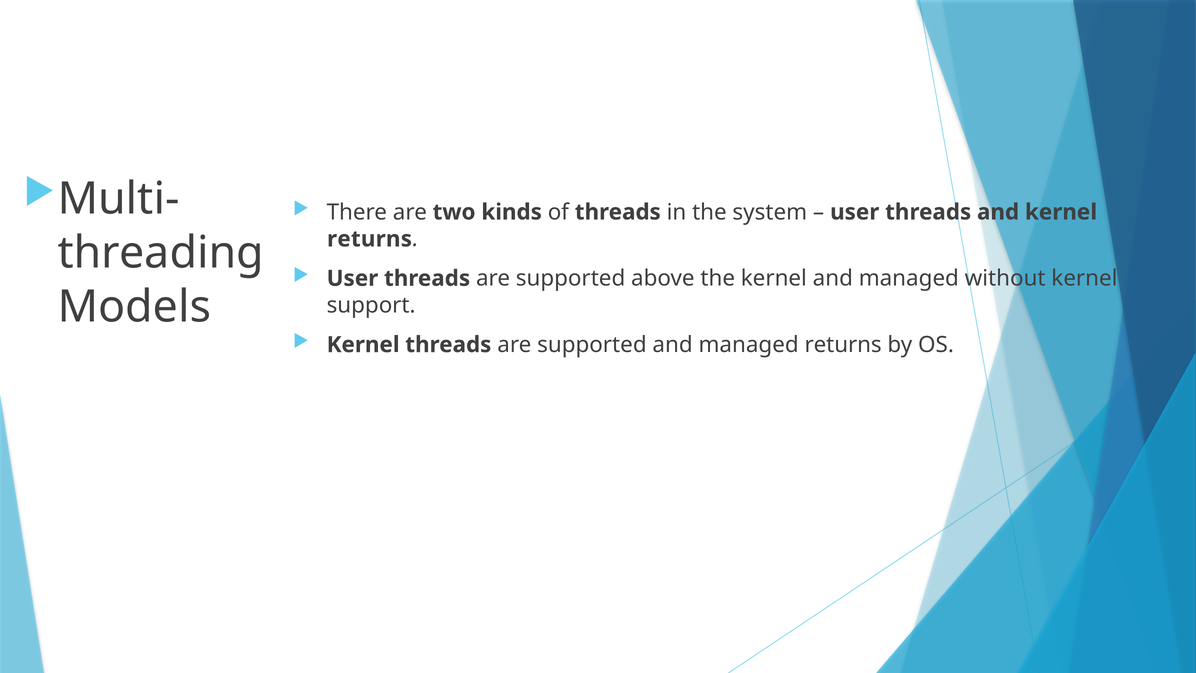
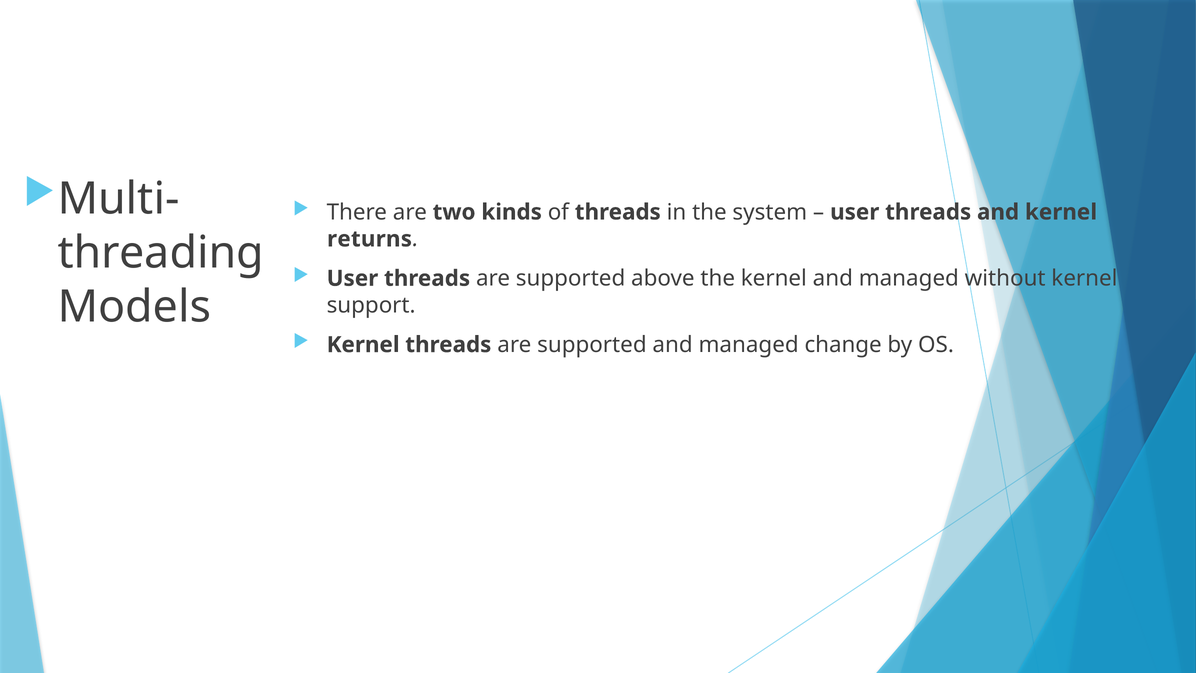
managed returns: returns -> change (843, 345)
